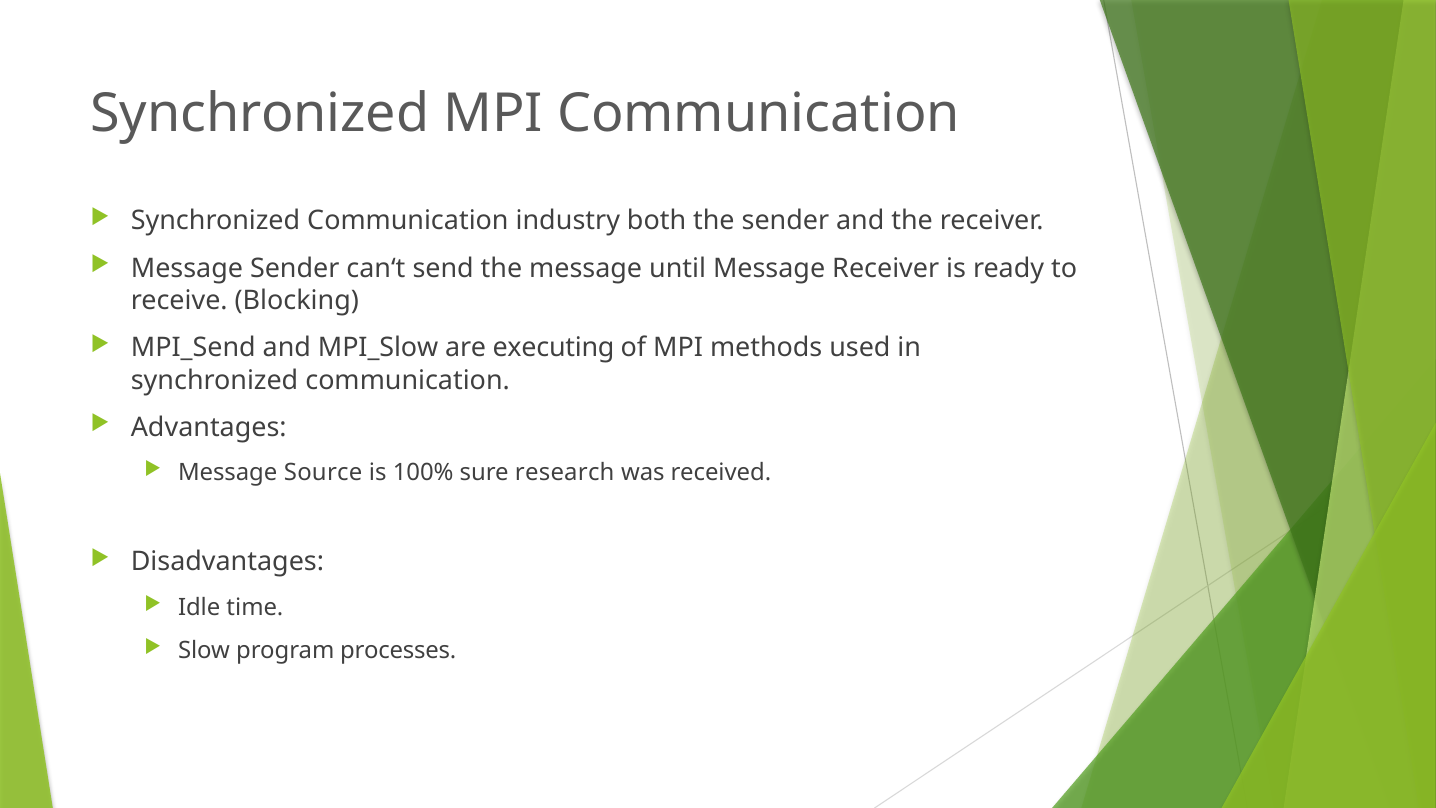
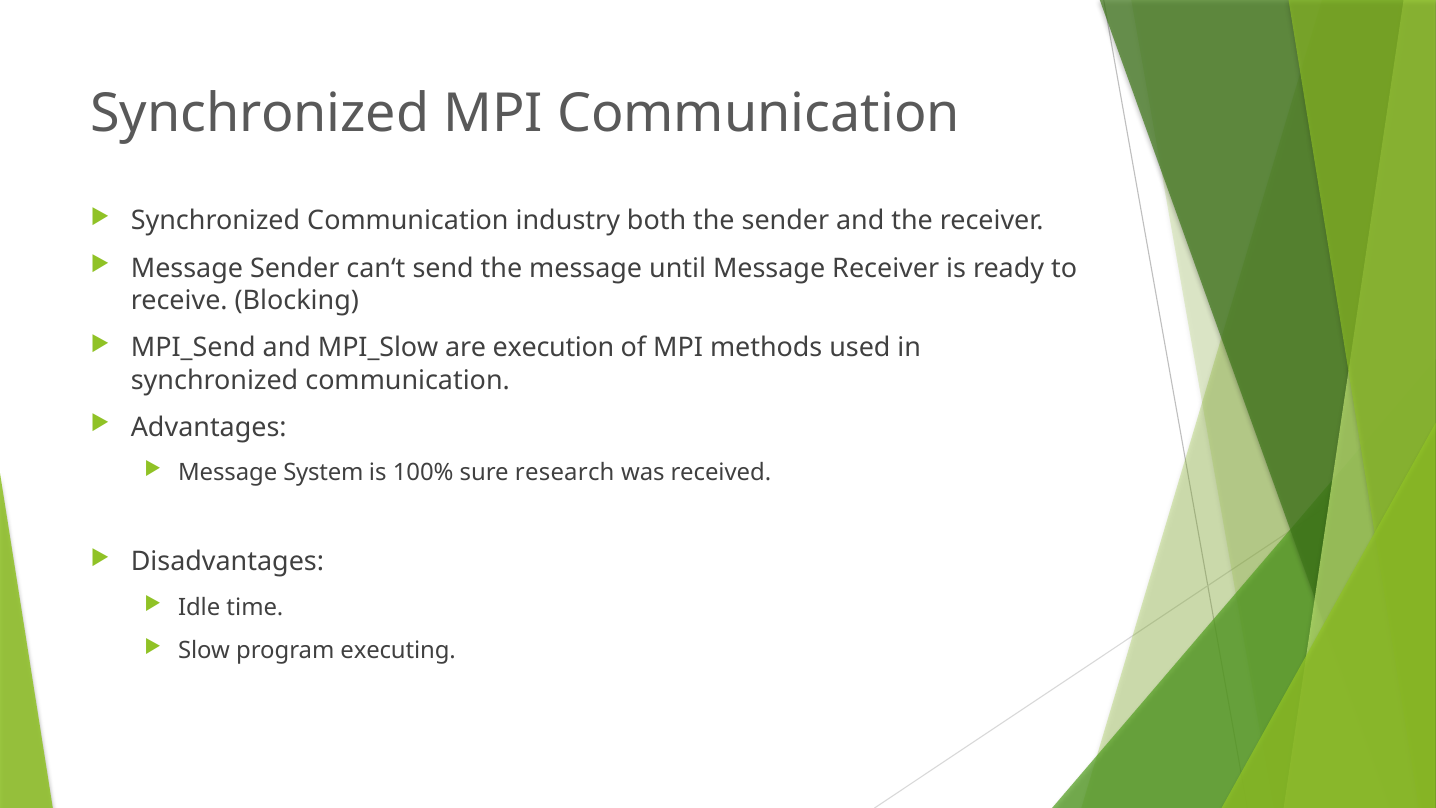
executing: executing -> execution (554, 348)
Source: Source -> System (323, 473)
processes: processes -> executing (398, 651)
